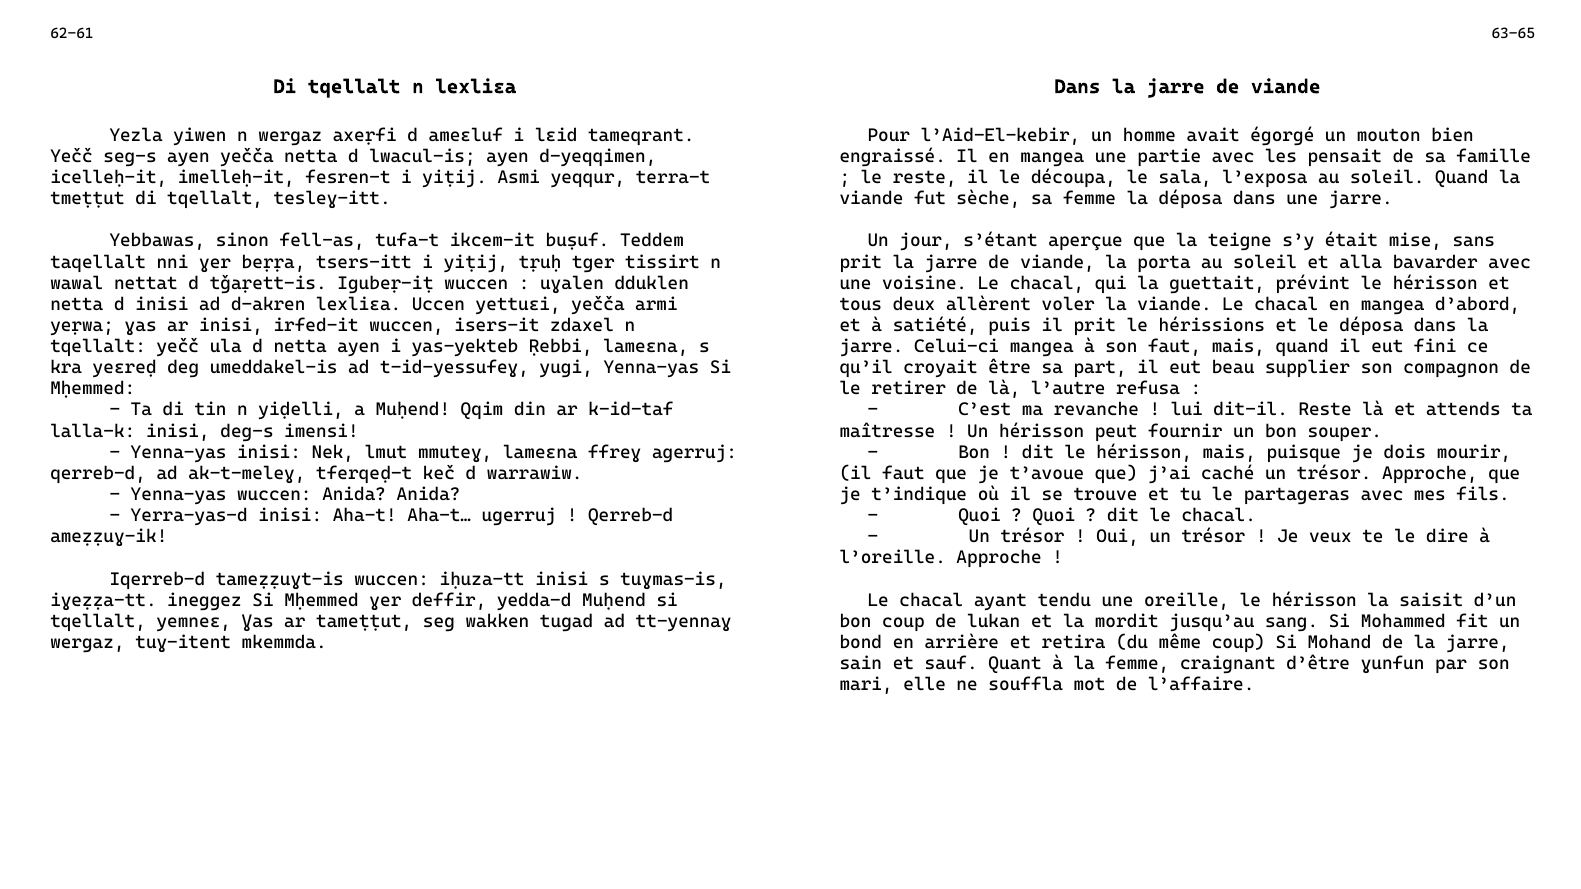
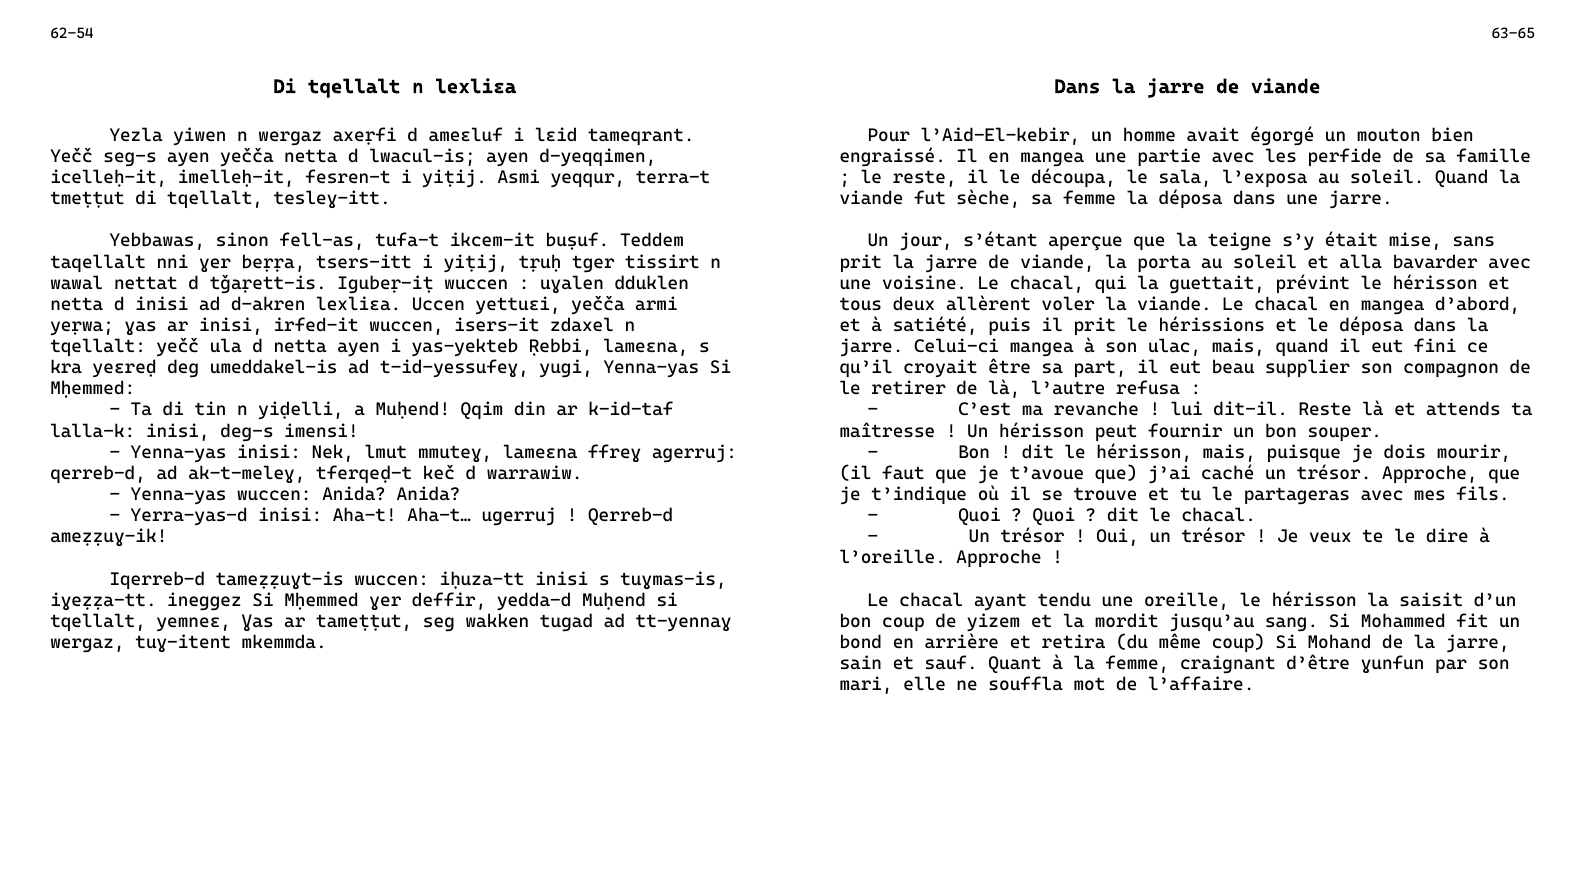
62-61: 62-61 -> 62-54 (72, 34)
pensait: pensait -> perfide (1345, 156)
son faut: faut -> ulac (1175, 347)
lukan: lukan -> yizem (994, 622)
